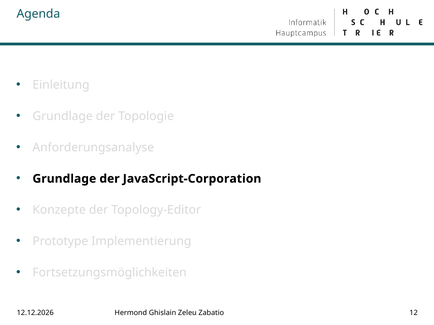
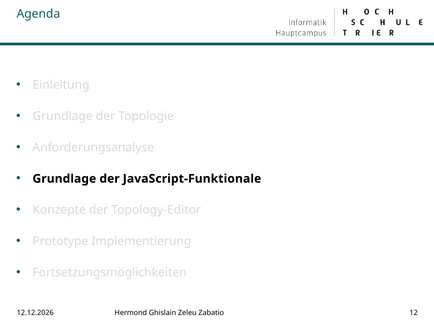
JavaScript-Corporation: JavaScript-Corporation -> JavaScript-Funktionale (192, 179)
